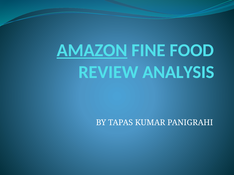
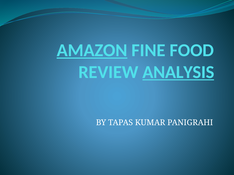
ANALYSIS underline: none -> present (178, 72)
